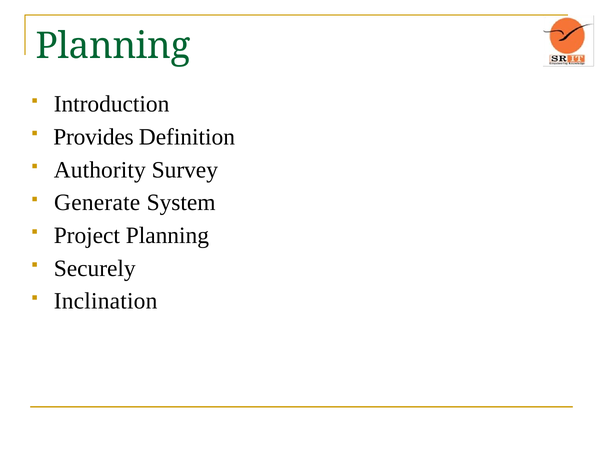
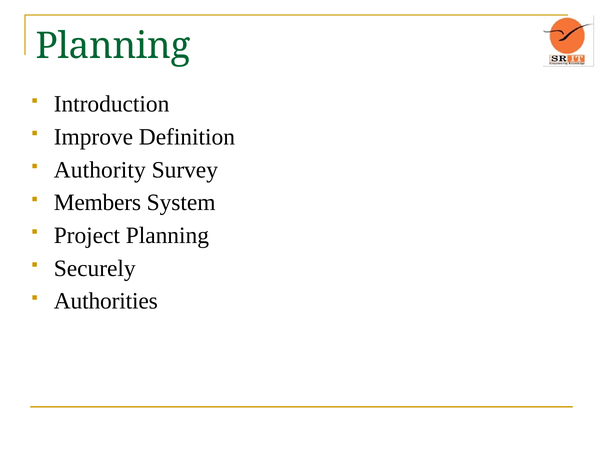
Provides: Provides -> Improve (93, 137)
Generate: Generate -> Members (97, 203)
Inclination: Inclination -> Authorities (106, 301)
